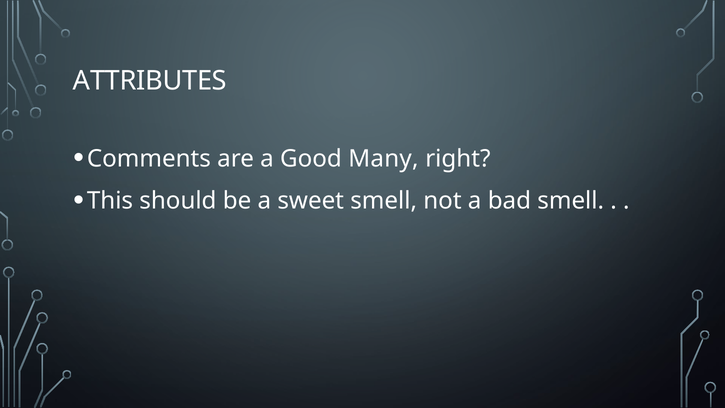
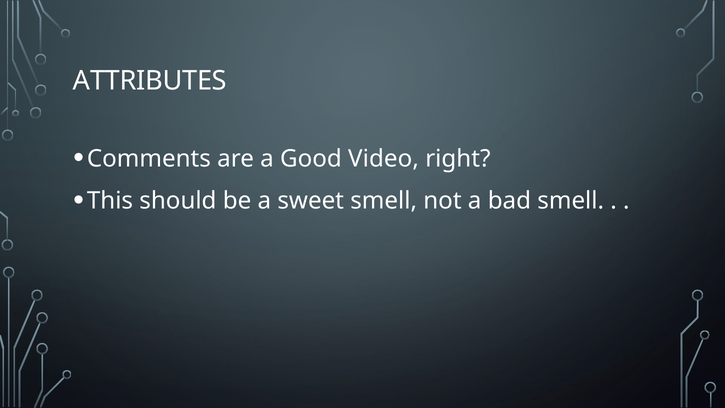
Many: Many -> Video (383, 159)
